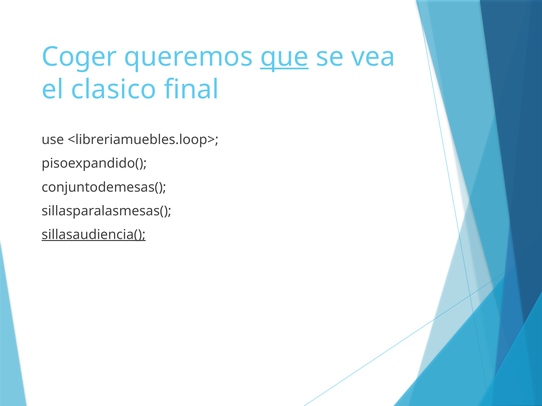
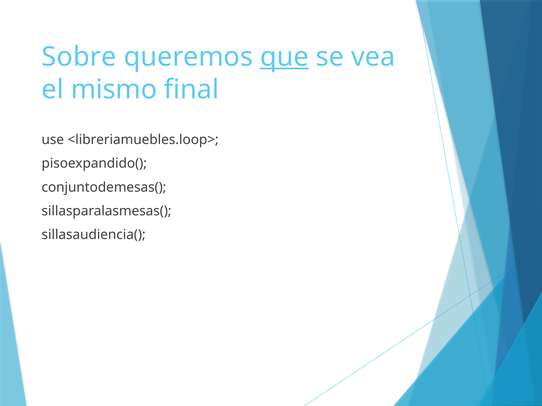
Coger: Coger -> Sobre (79, 57)
clasico: clasico -> mismo (114, 90)
sillasaudiencia( underline: present -> none (94, 235)
